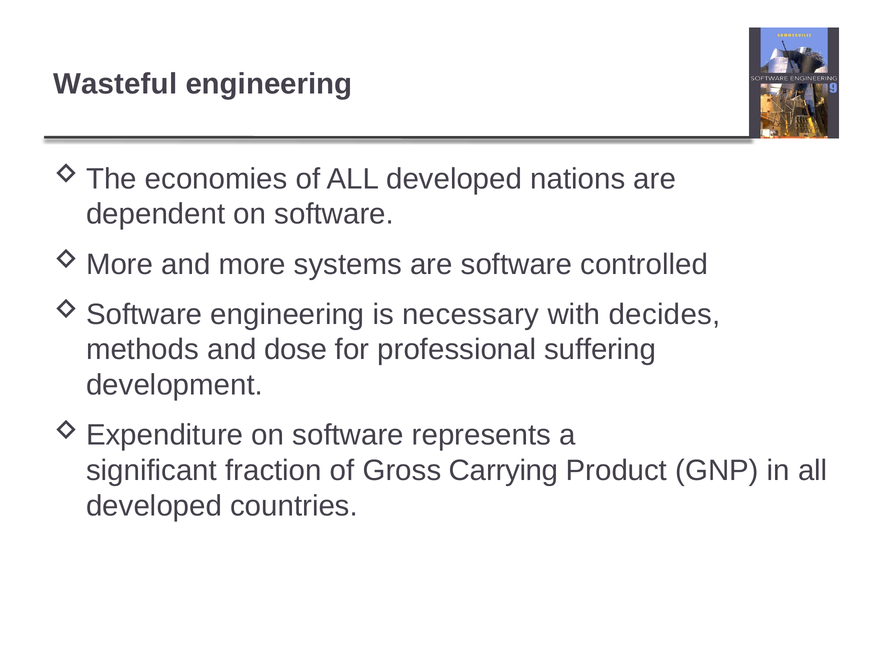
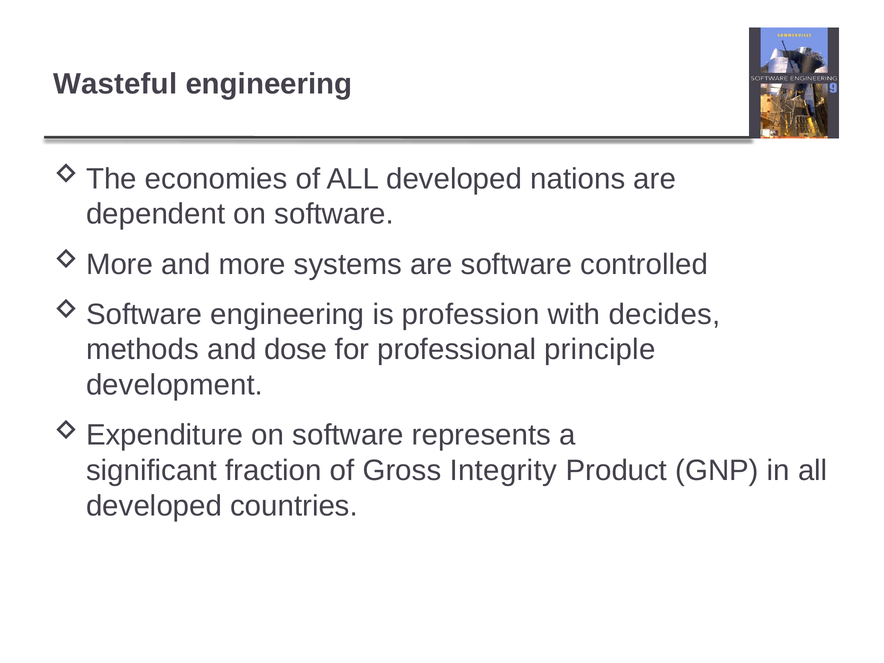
necessary: necessary -> profession (471, 314)
suffering: suffering -> principle (600, 350)
Carrying: Carrying -> Integrity (503, 471)
